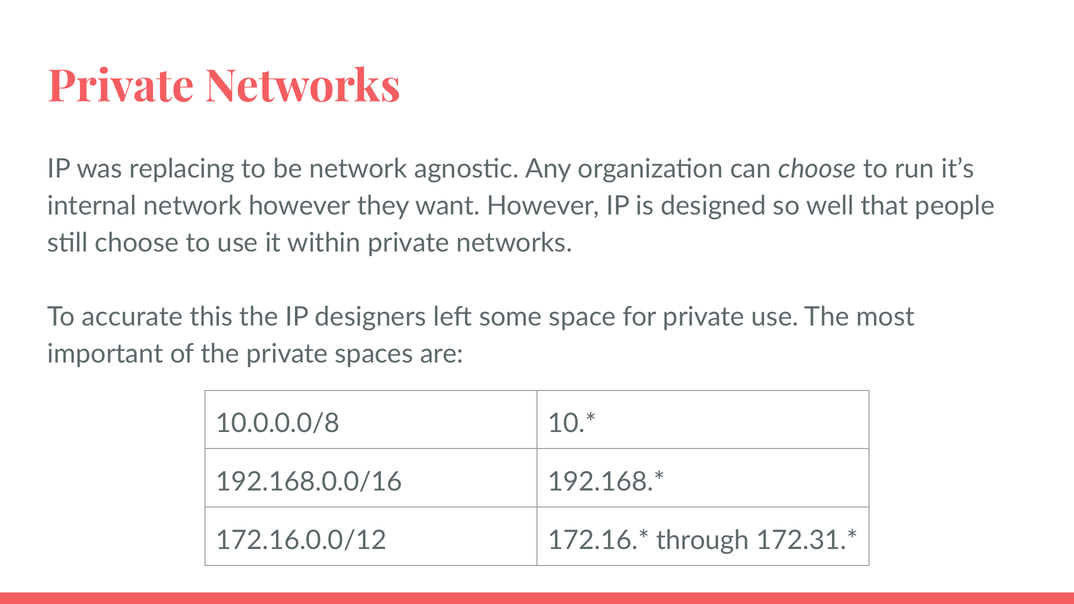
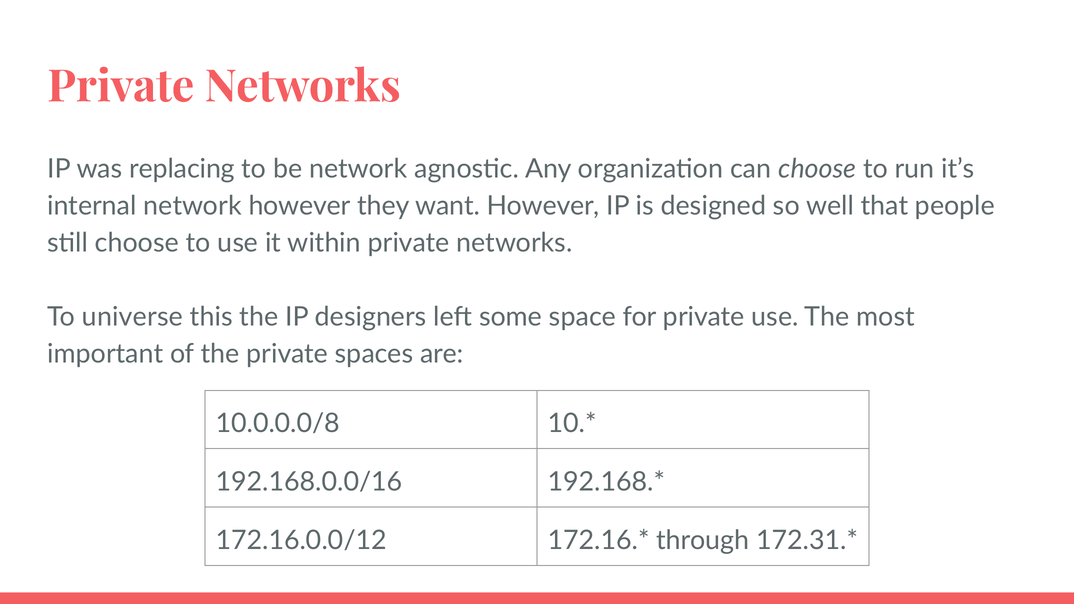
accurate: accurate -> universe (132, 317)
